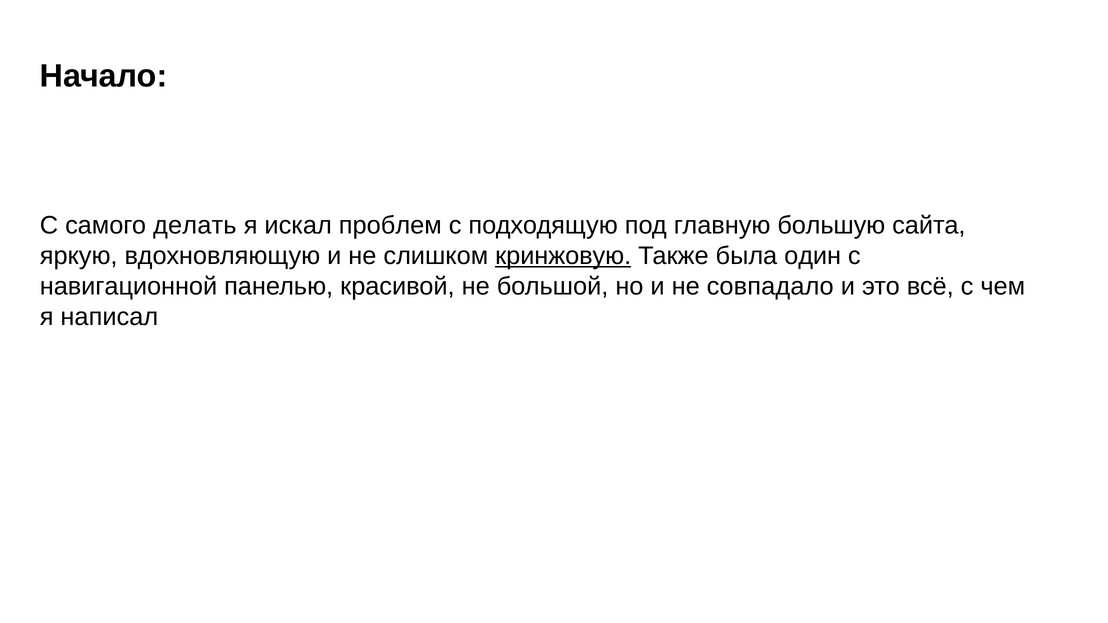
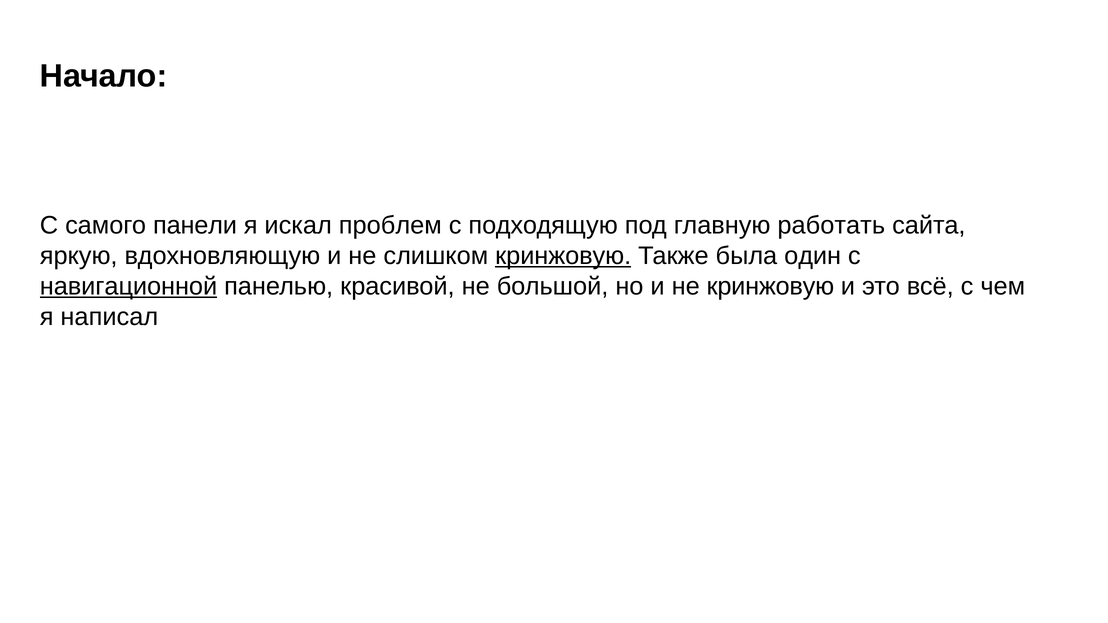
делать: делать -> панели (195, 226)
большую: большую -> работать (831, 226)
навигационной underline: none -> present (129, 287)
не совпадало: совпадало -> кринжовую (770, 287)
